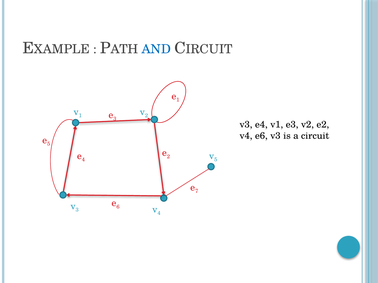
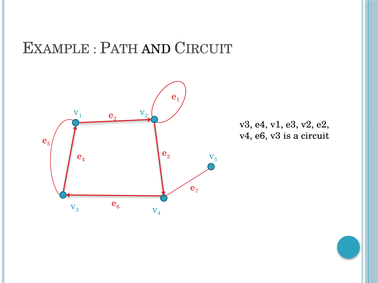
AND colour: blue -> black (156, 49)
